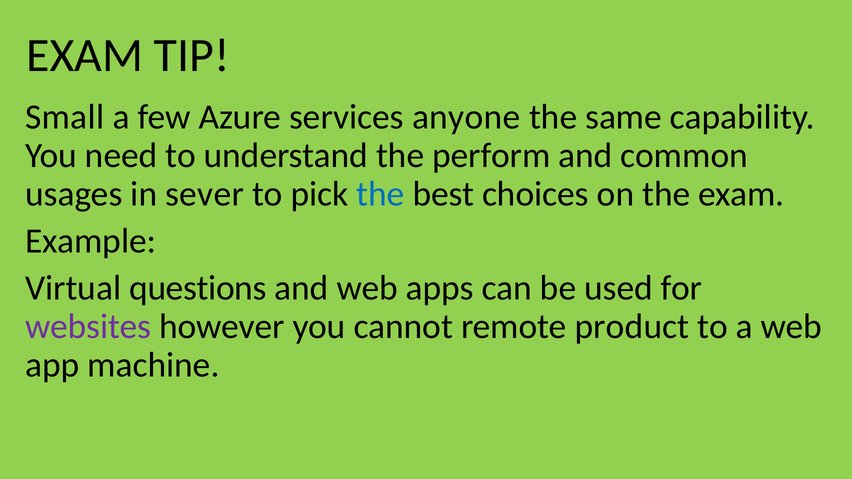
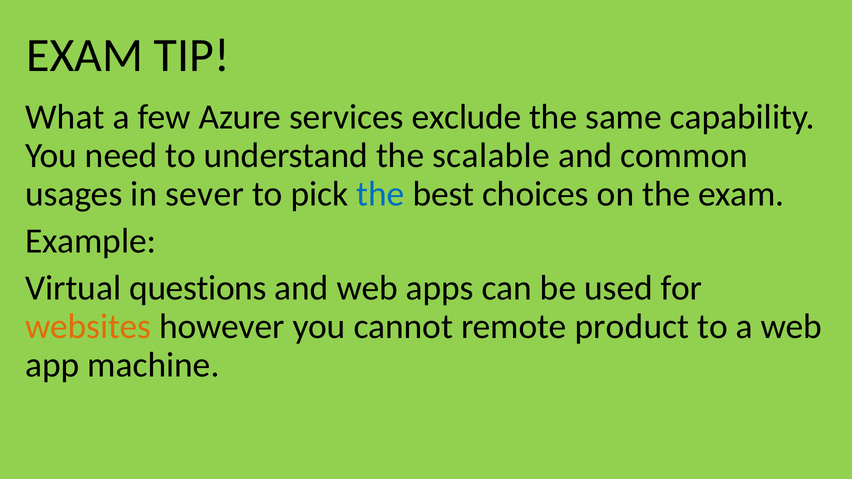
Small: Small -> What (65, 117)
anyone: anyone -> exclude (467, 117)
perform: perform -> scalable (491, 156)
websites colour: purple -> orange (88, 327)
